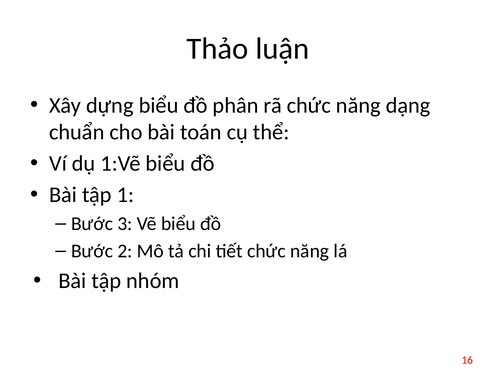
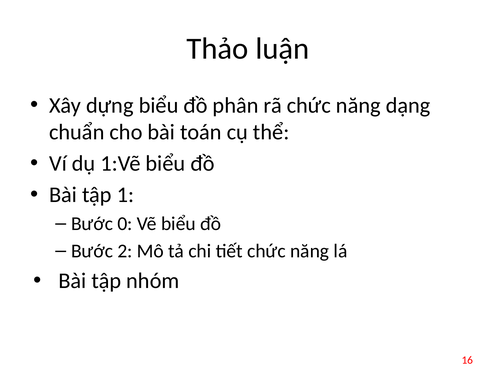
3: 3 -> 0 (125, 224)
